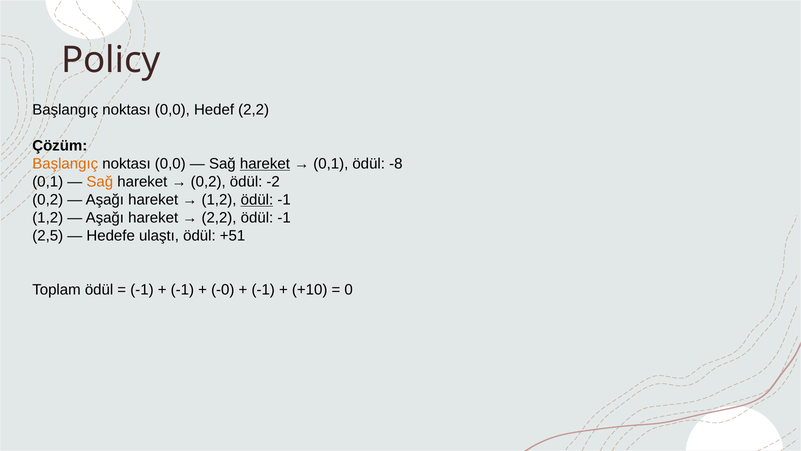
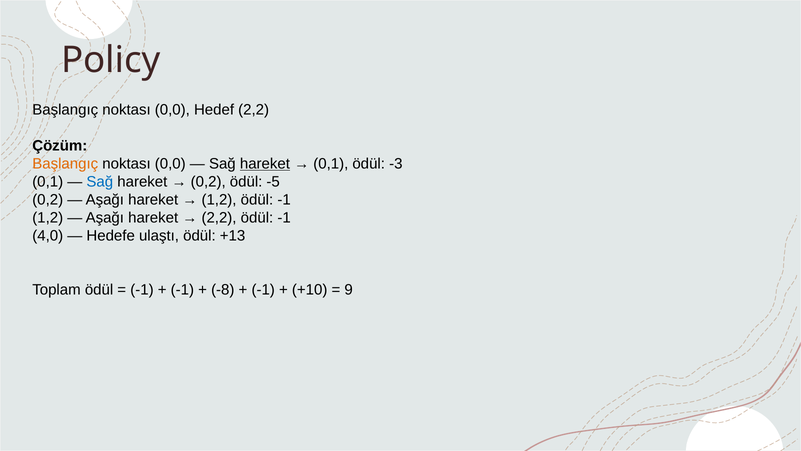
-8: -8 -> -3 (396, 164)
Sağ colour: orange -> blue (100, 182)
-2: -2 -> -5 (273, 182)
ödül underline: present -> none (257, 200)
2,5: 2,5 -> 4,0 (48, 236)
+51: +51 -> +13 (233, 236)
-0: -0 -> -8 (223, 290)
0: 0 -> 9 (349, 290)
